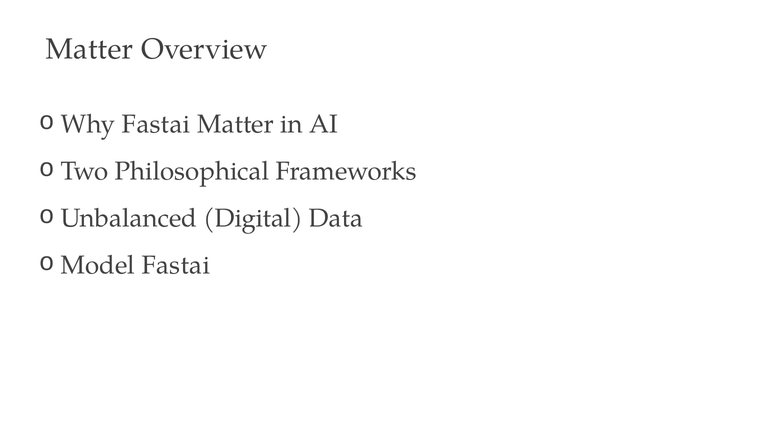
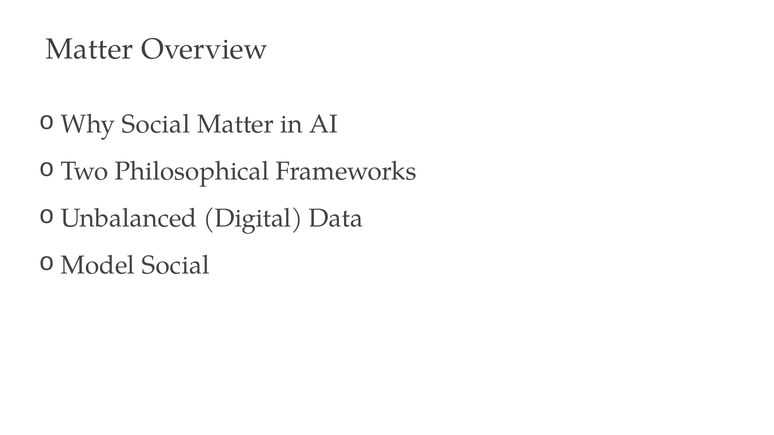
Why Fastai: Fastai -> Social (156, 124)
Model Fastai: Fastai -> Social (176, 266)
